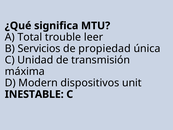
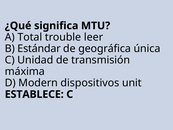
Servicios: Servicios -> Estándar (39, 49)
propiedad: propiedad -> geográfica (105, 49)
INESTABLE: INESTABLE -> ESTABLECE (34, 94)
